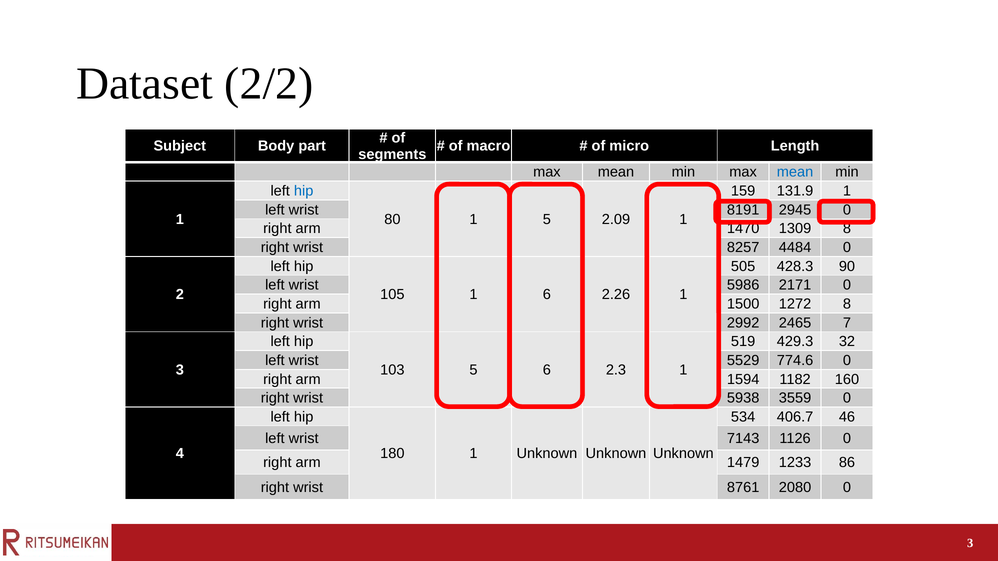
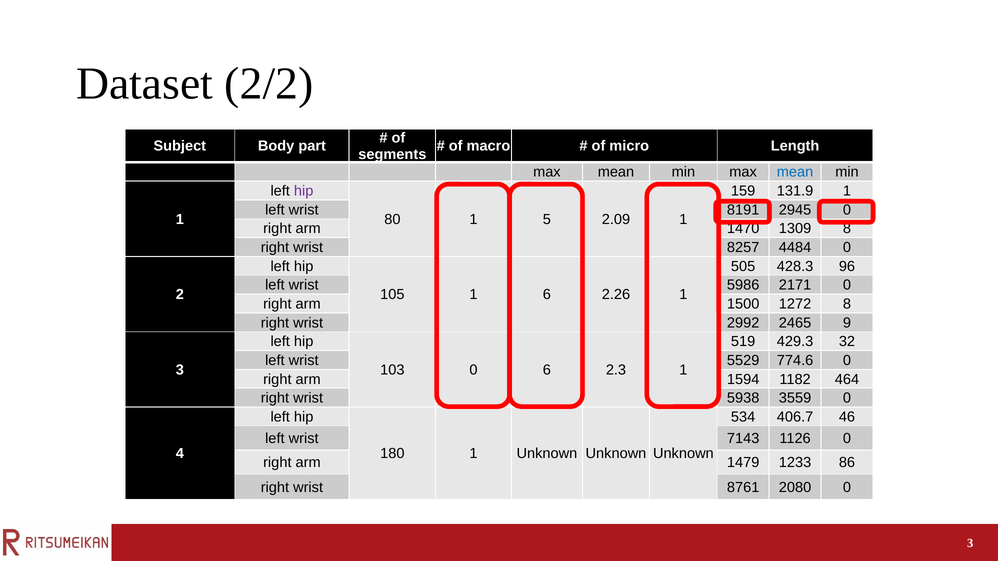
hip colour: blue -> purple (304, 191)
90: 90 -> 96 (847, 267)
7: 7 -> 9 (847, 323)
103 5: 5 -> 0 (474, 370)
160: 160 -> 464 (847, 379)
